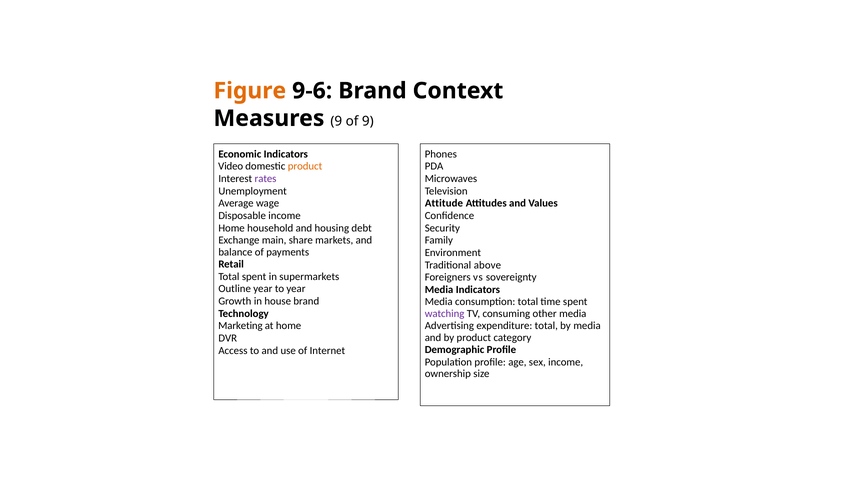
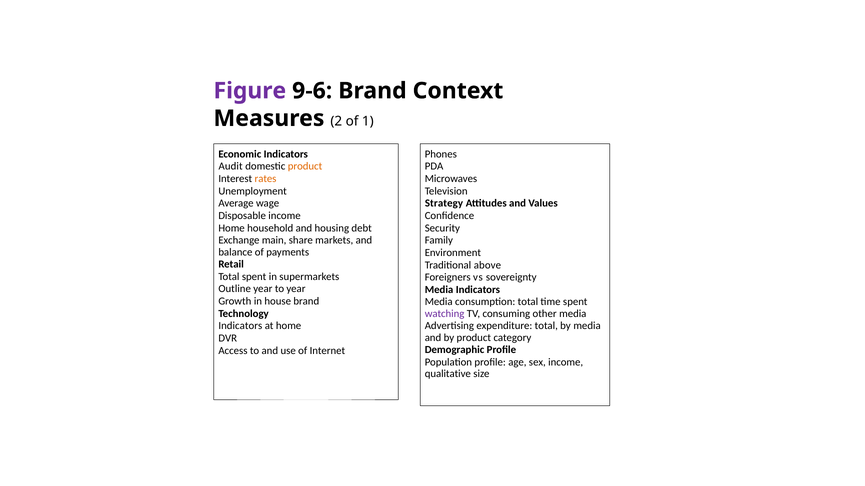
Figure colour: orange -> purple (250, 91)
Measures 9: 9 -> 2 (336, 122)
of 9: 9 -> 1 (368, 122)
Video: Video -> Audit (231, 167)
rates colour: purple -> orange (266, 179)
Attitude: Attitude -> Strategy (444, 204)
Marketing: Marketing -> Indicators (240, 326)
ownership: ownership -> qualitative (448, 374)
